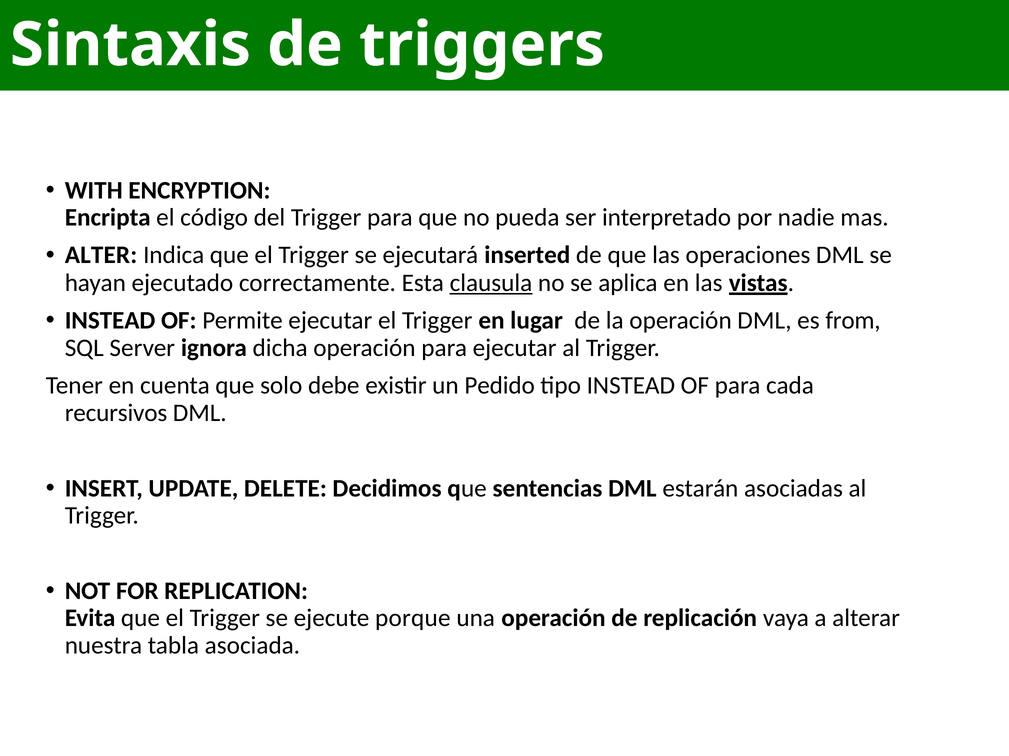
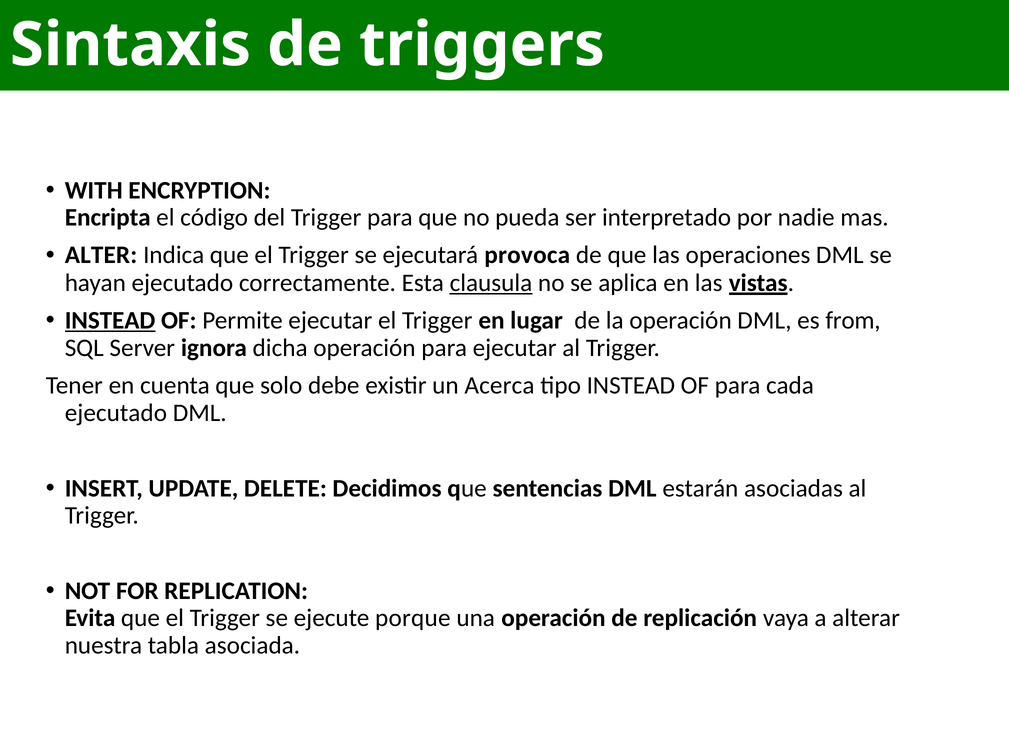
inserted: inserted -> provoca (527, 255)
INSTEAD underline: none -> present (110, 321)
Pedido: Pedido -> Acerca (499, 386)
recursivos: recursivos -> ejecutado (116, 413)
